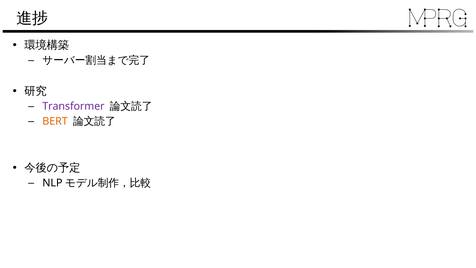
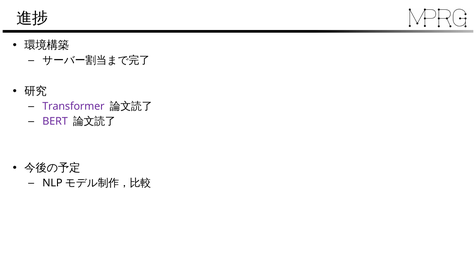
BERT colour: orange -> purple (55, 121)
